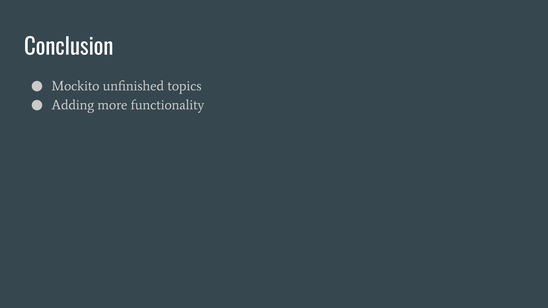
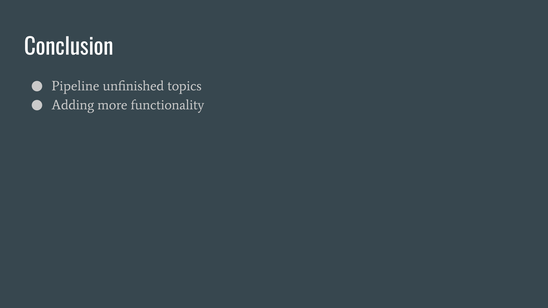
Mockito: Mockito -> Pipeline (75, 86)
